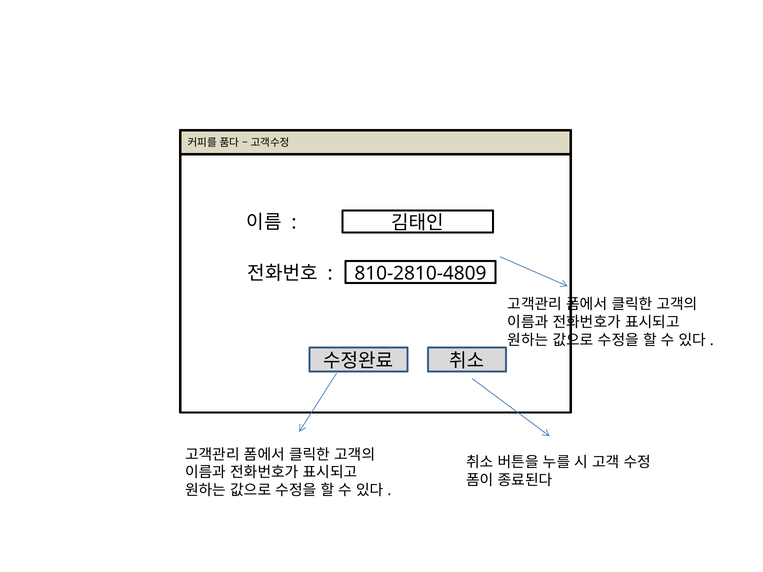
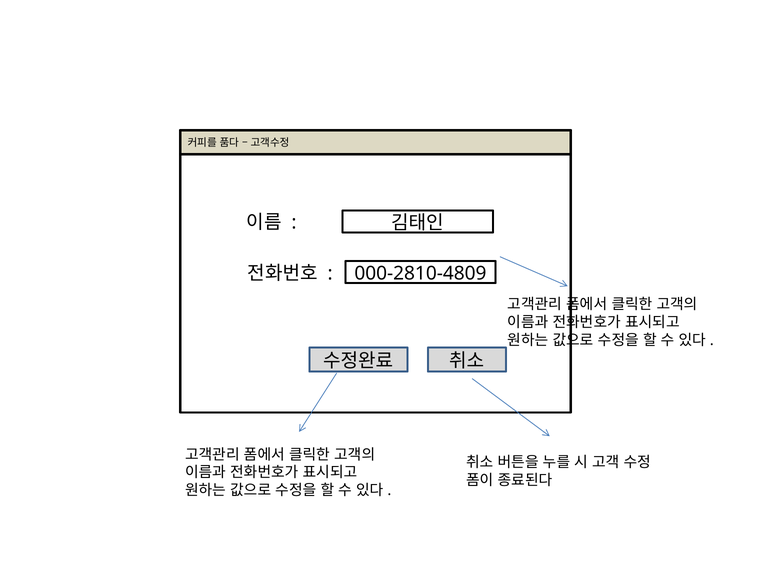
810-2810-4809: 810-2810-4809 -> 000-2810-4809 (420, 274)
